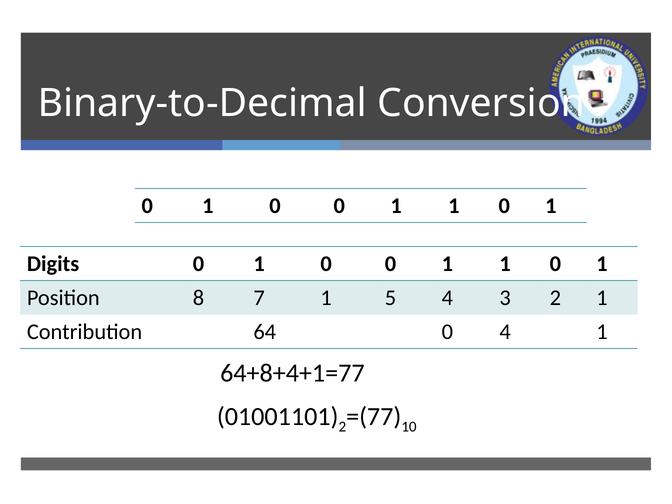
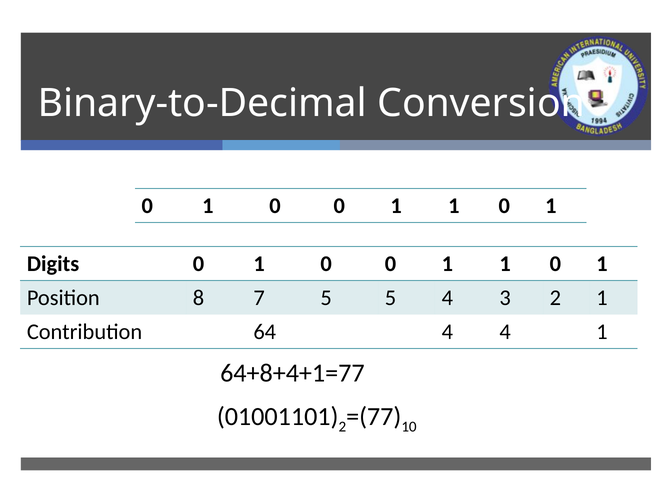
7 1: 1 -> 5 (326, 298)
64 0: 0 -> 4 (447, 332)
